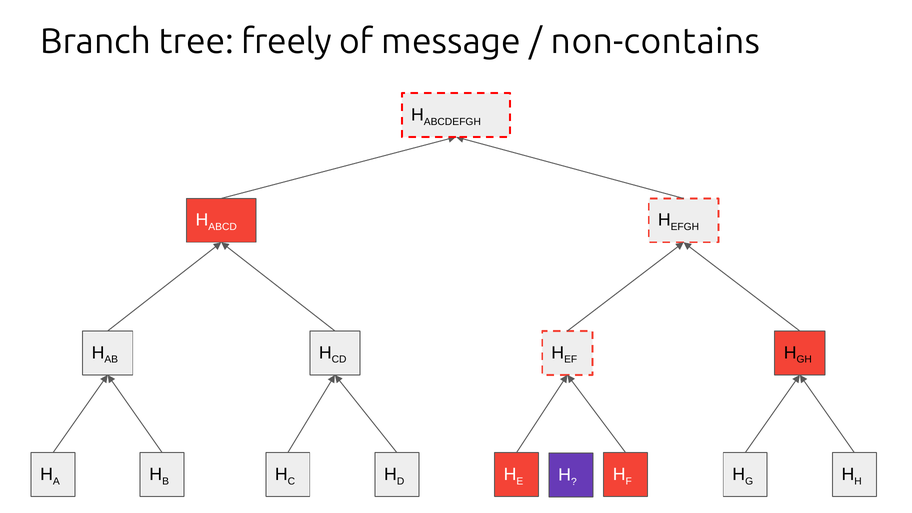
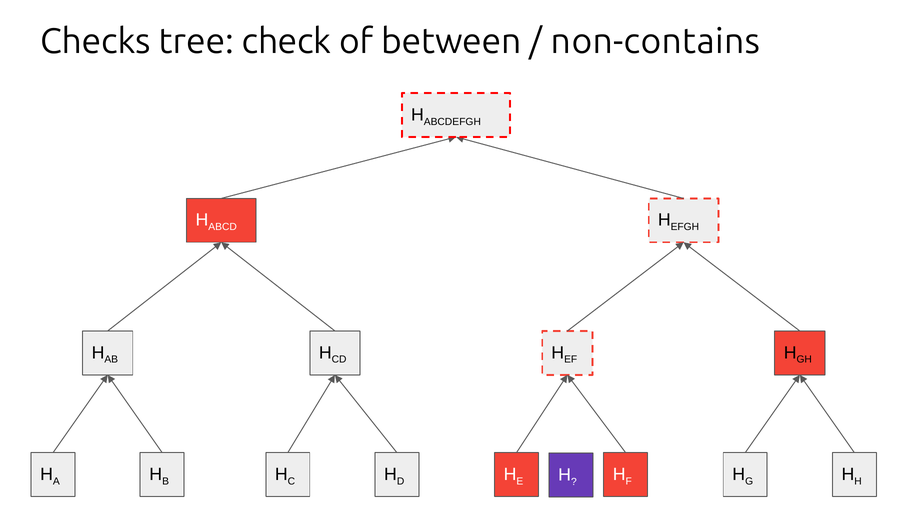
Branch: Branch -> Checks (96, 42)
freely: freely -> check (287, 42)
message: message -> between (451, 42)
